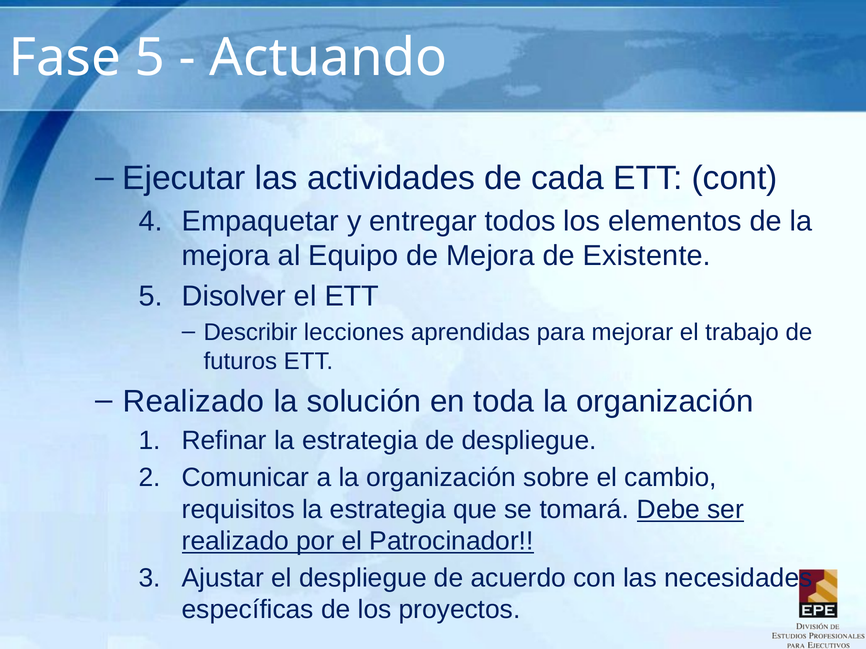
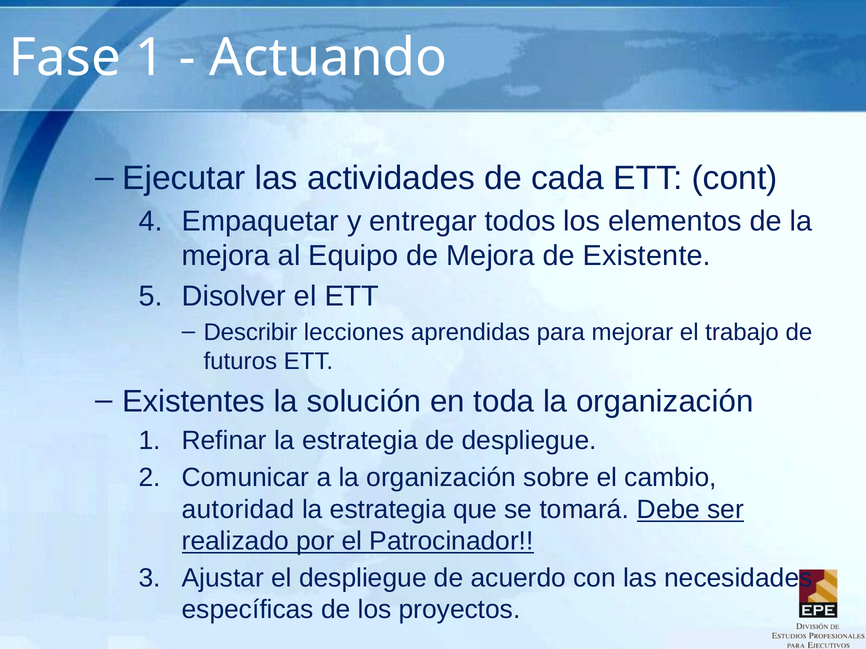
Fase 5: 5 -> 1 (150, 58)
Realizado: Realizado -> Existentes (194, 402)
requisitos: requisitos -> autoridad (238, 510)
